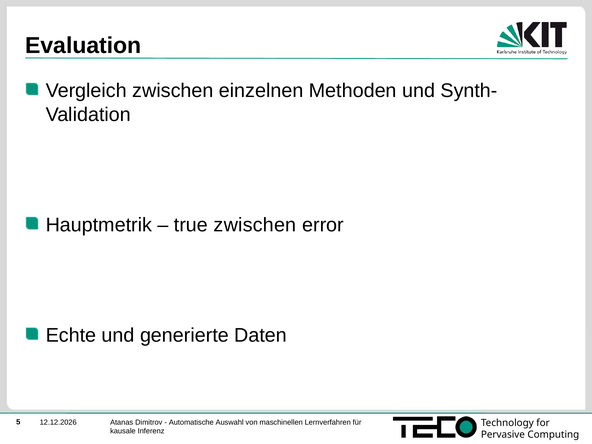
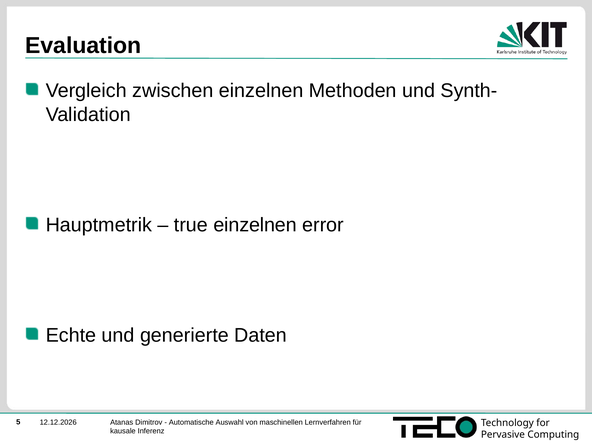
true zwischen: zwischen -> einzelnen (255, 225)
